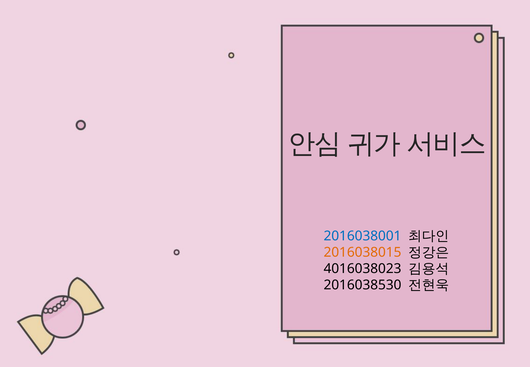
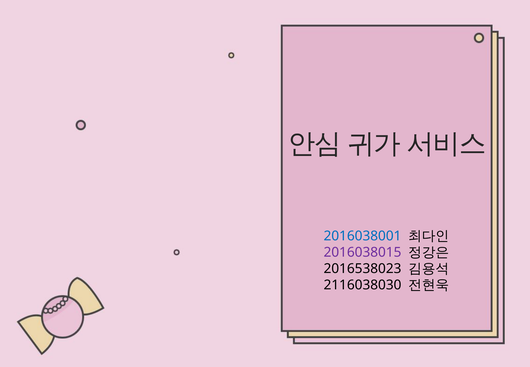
2016038015 colour: orange -> purple (363, 252)
4016038023: 4016038023 -> 2016538023 (363, 269)
2016038530: 2016038530 -> 2116038030 (363, 285)
